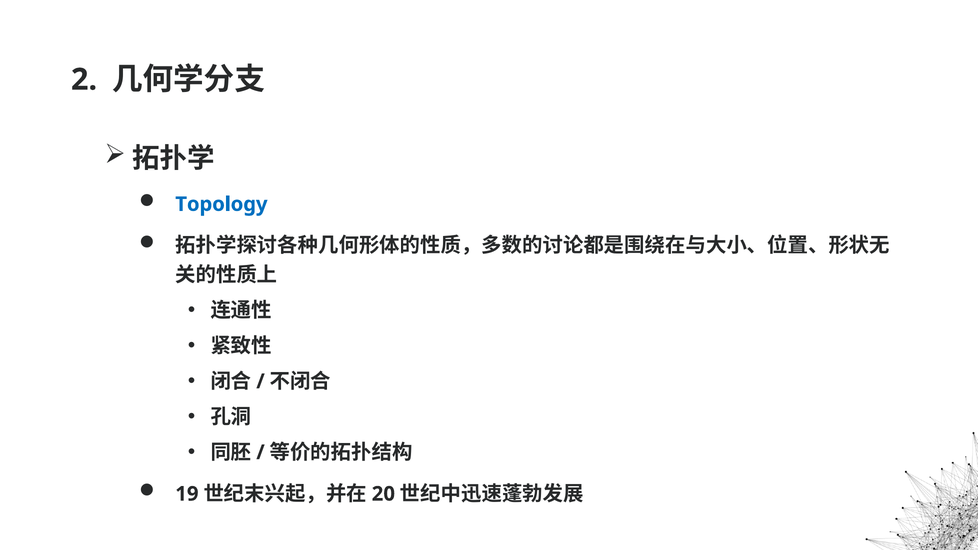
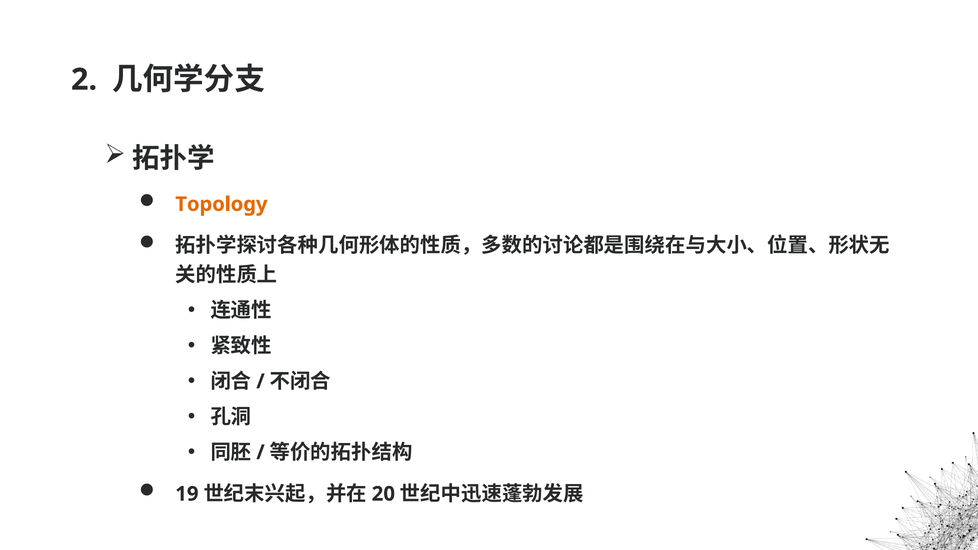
Topology colour: blue -> orange (221, 204)
